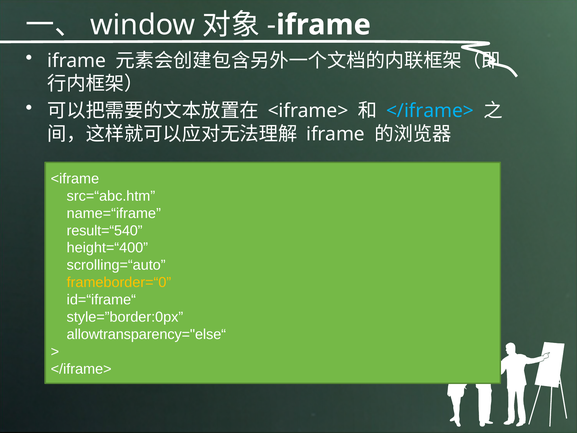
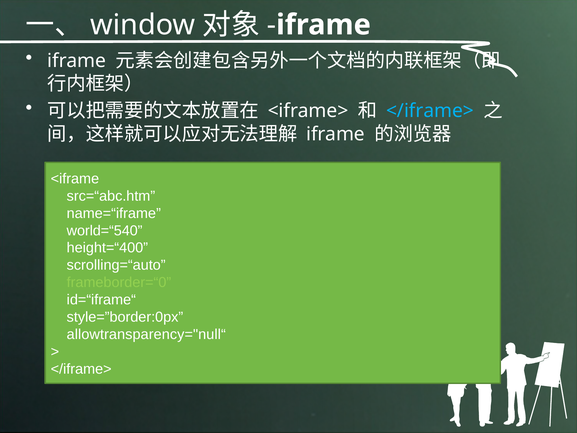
result=“540: result=“540 -> world=“540 (105, 230)
frameborder=“0 colour: yellow -> light green (119, 282)
allowtransparency="else“: allowtransparency="else“ -> allowtransparency="null“ (146, 334)
